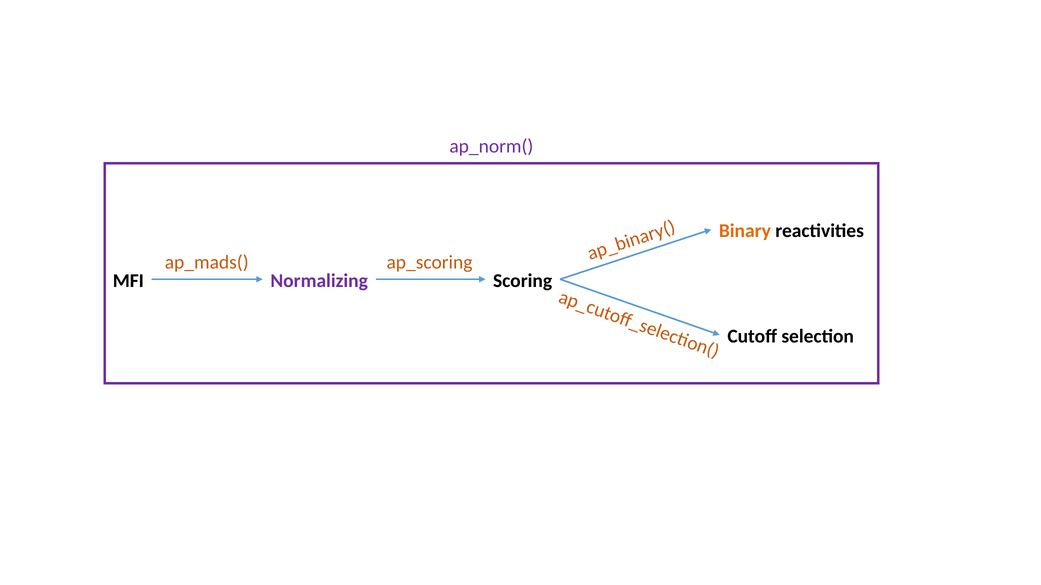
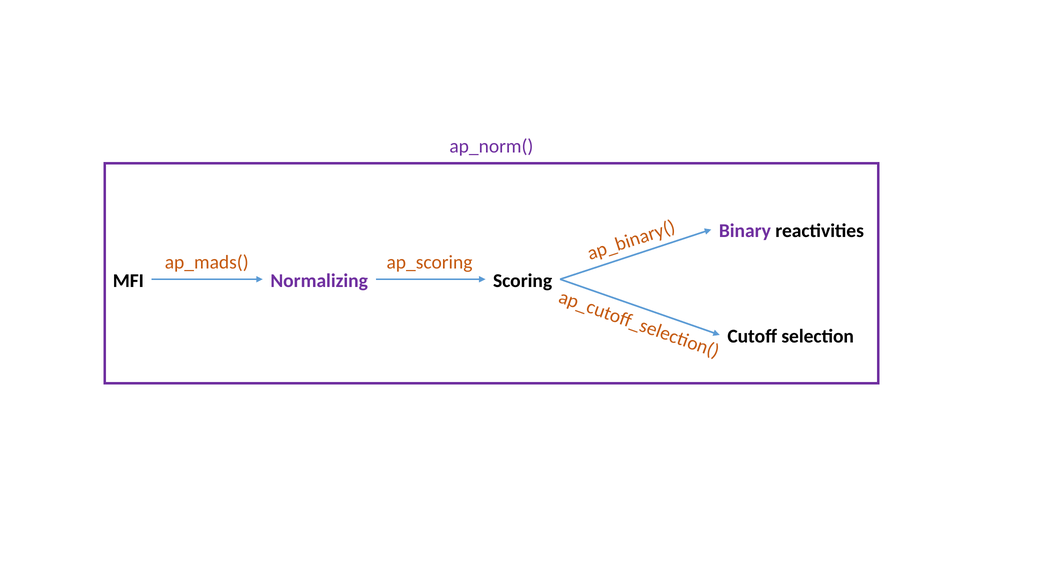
Binary colour: orange -> purple (745, 231)
